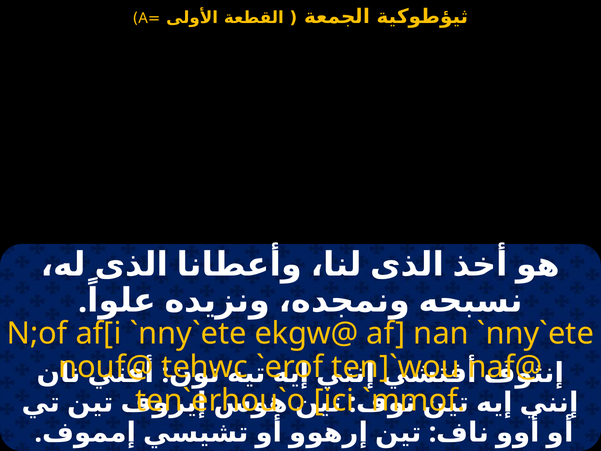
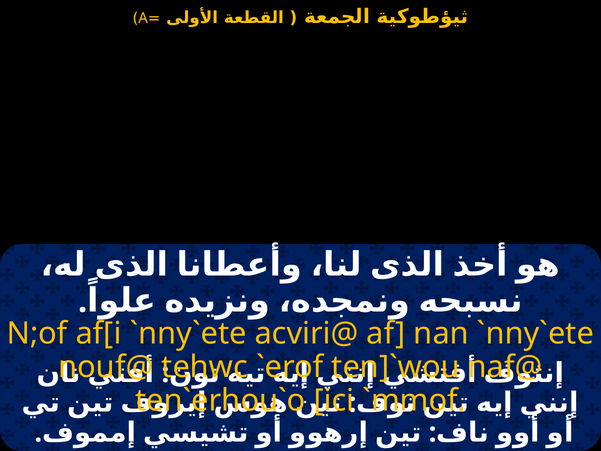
ekgw@: ekgw@ -> acviri@ (307, 333)
